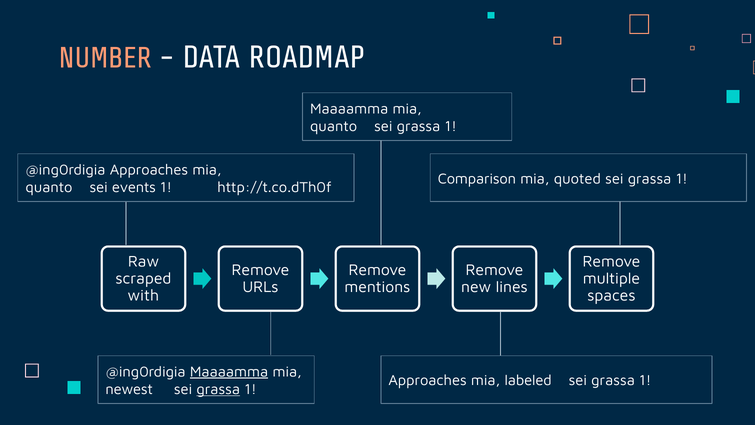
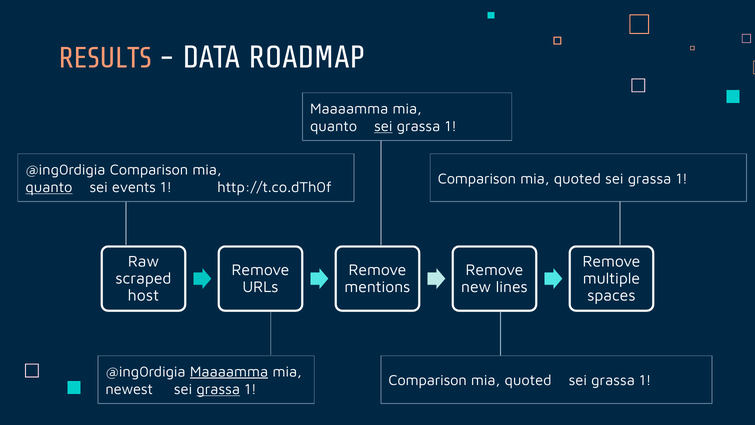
NUMBER: NUMBER -> RESULTS (105, 58)
sei underline: none -> present (383, 126)
@ing0rdigia Approaches: Approaches -> Comparison (149, 170)
quanto underline: none -> present (49, 187)
with: with -> host (143, 295)
Approaches: Approaches -> Comparison (428, 380)
labeled: labeled -> quoted (528, 380)
